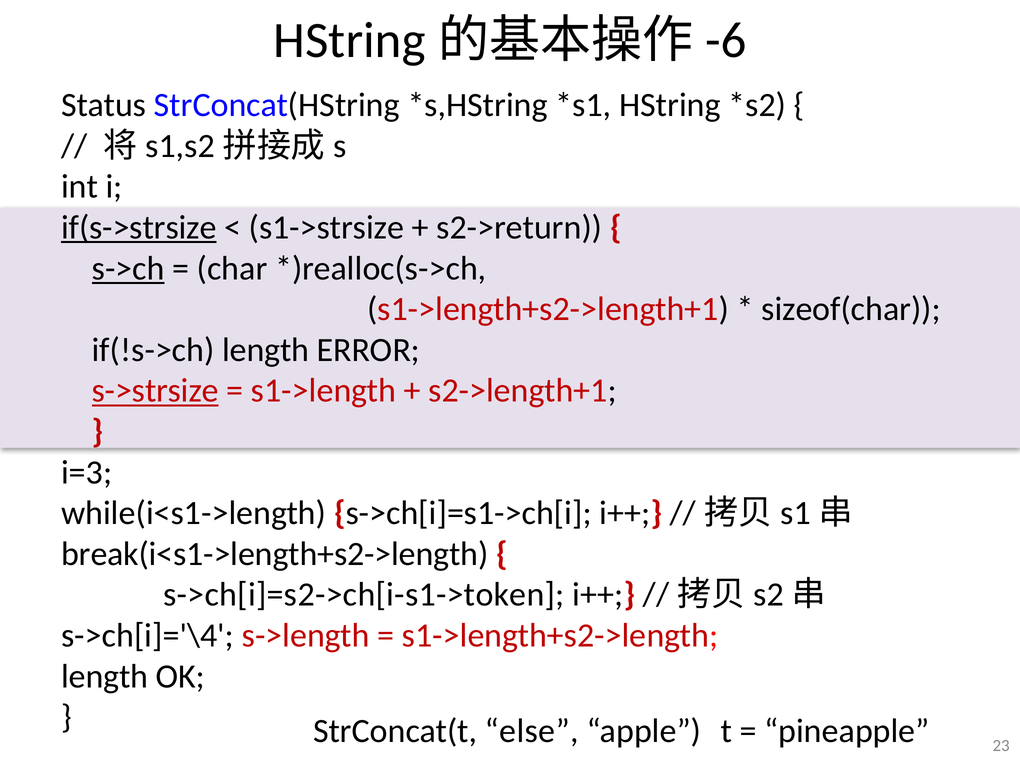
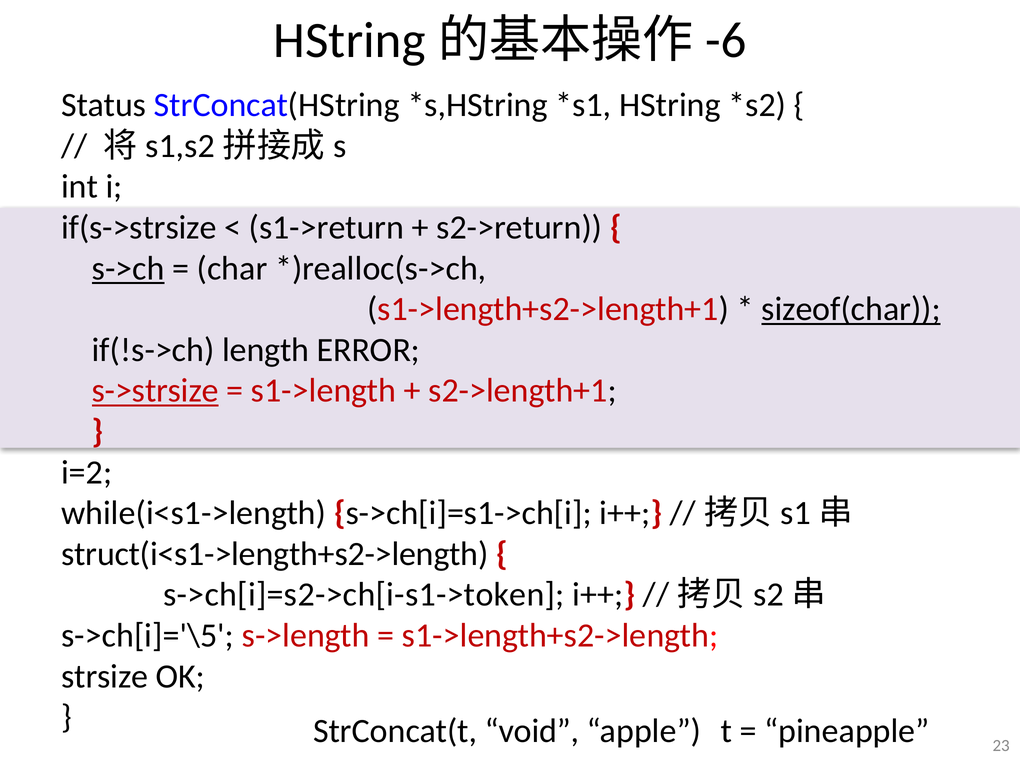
if(s->strsize underline: present -> none (139, 228)
s1->strsize: s1->strsize -> s1->return (326, 228)
sizeof(char underline: none -> present (851, 309)
i=3: i=3 -> i=2 (87, 472)
break(i<s1->length+s2->length: break(i<s1->length+s2->length -> struct(i<s1->length+s2->length (275, 554)
s->ch[i]='\4: s->ch[i]='\4 -> s->ch[i]='\5 (148, 636)
length: length -> strsize (105, 676)
else: else -> void (532, 731)
